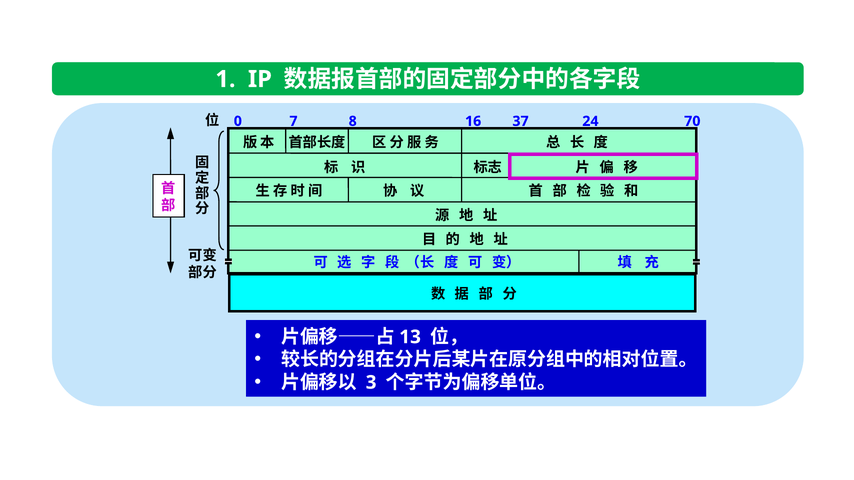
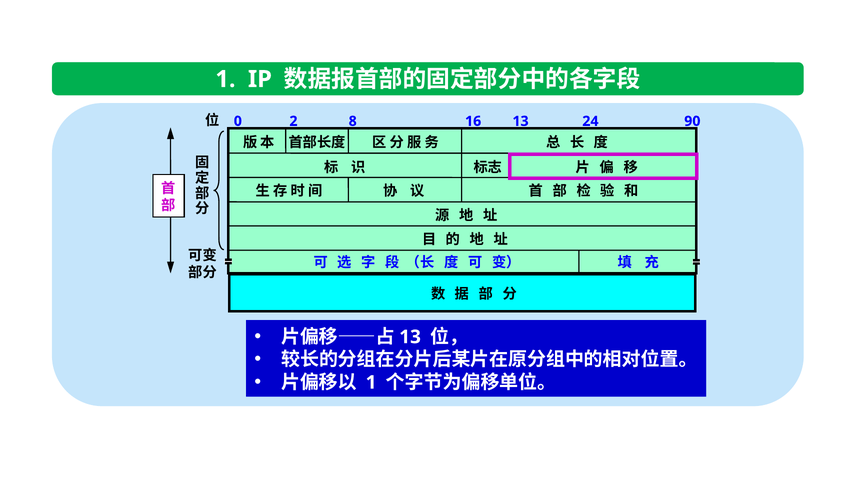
7: 7 -> 2 (293, 121)
16 37: 37 -> 13 (521, 121)
70: 70 -> 90 (692, 121)
3: 3 -> 1 (371, 383)
